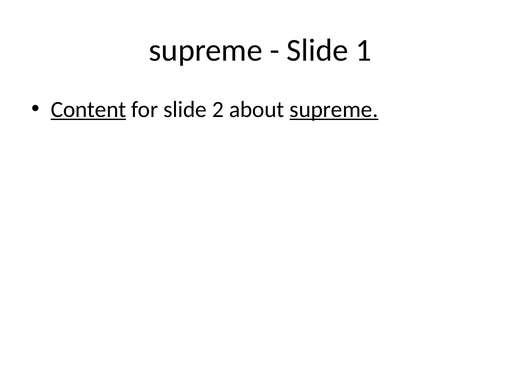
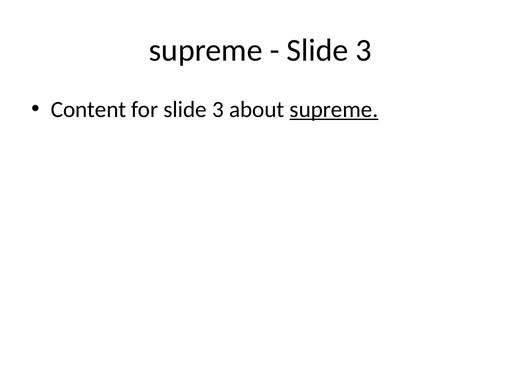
1: 1 -> 3 (364, 50)
Content underline: present -> none (88, 109)
for slide 2: 2 -> 3 (218, 109)
